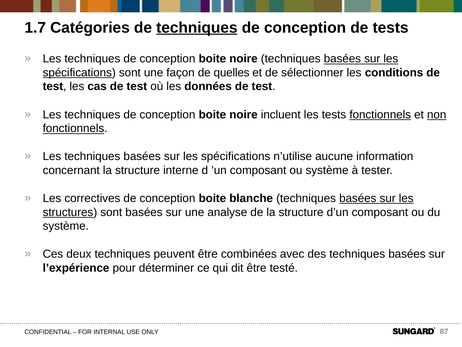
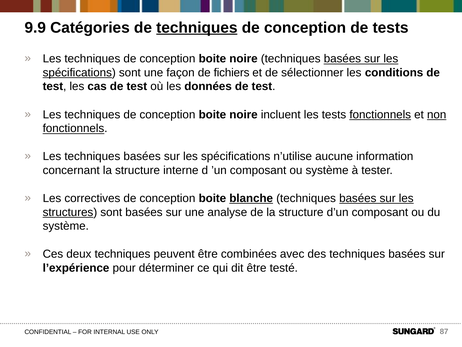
1.7: 1.7 -> 9.9 (35, 28)
quelles: quelles -> fichiers (232, 73)
blanche underline: none -> present (251, 198)
